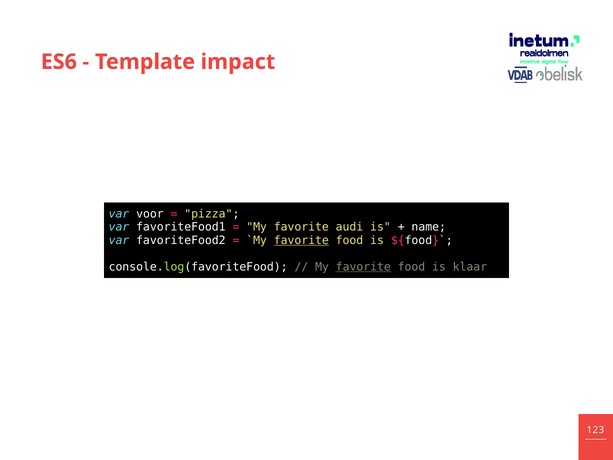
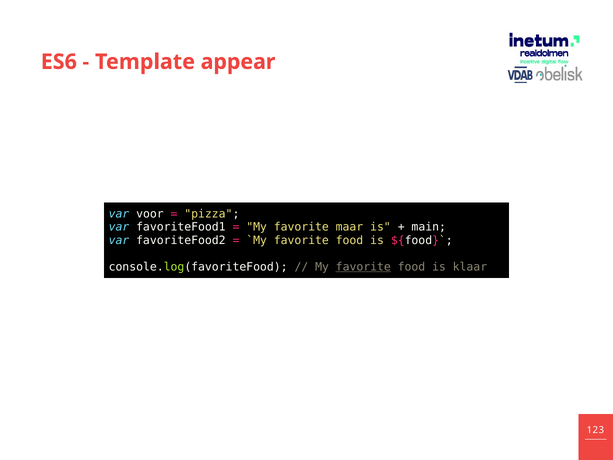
impact: impact -> appear (238, 62)
audi: audi -> maar (349, 227)
name: name -> main (429, 227)
favorite underline: present -> none (301, 240)
